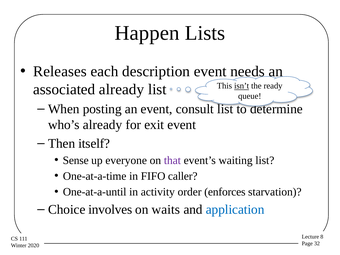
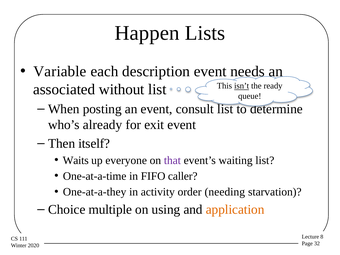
Releases: Releases -> Variable (60, 71)
associated already: already -> without (122, 89)
Sense: Sense -> Waits (76, 160)
One-at-a-until: One-at-a-until -> One-at-a-they (95, 192)
enforces: enforces -> needing (225, 192)
involves: involves -> multiple (110, 210)
waits: waits -> using (166, 210)
application colour: blue -> orange (235, 210)
